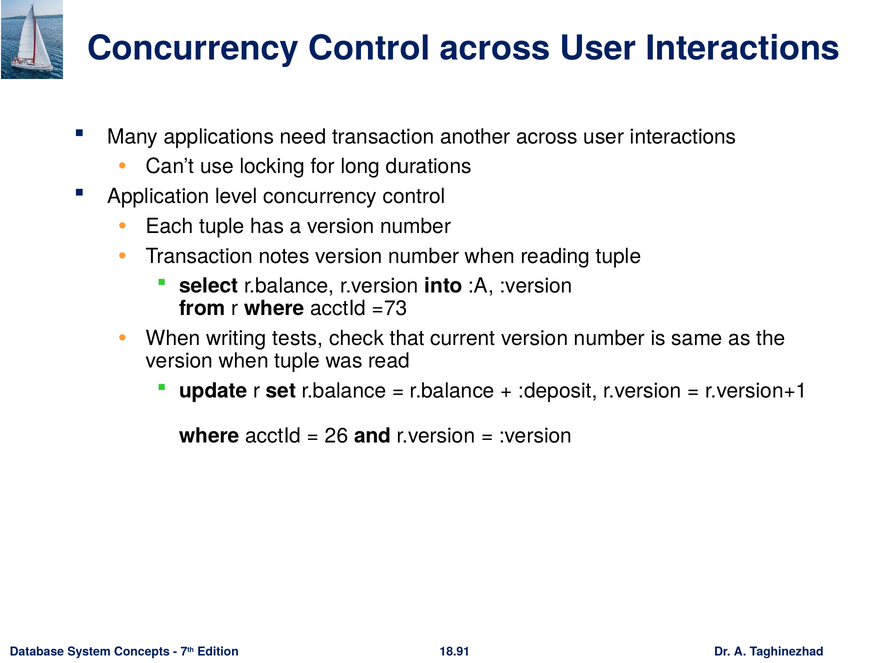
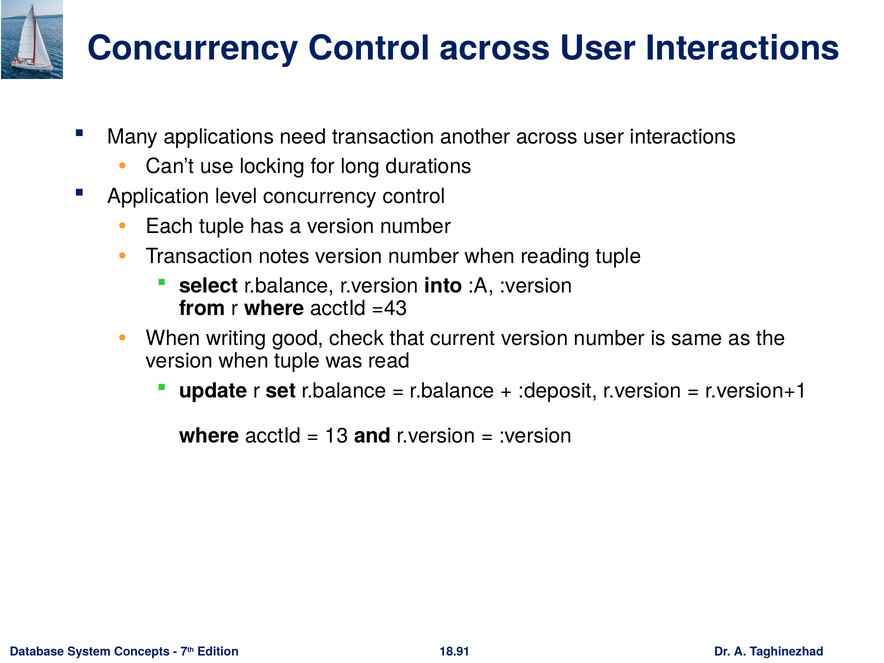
=73: =73 -> =43 (390, 309)
tests: tests -> good (298, 338)
26: 26 -> 13 (337, 436)
